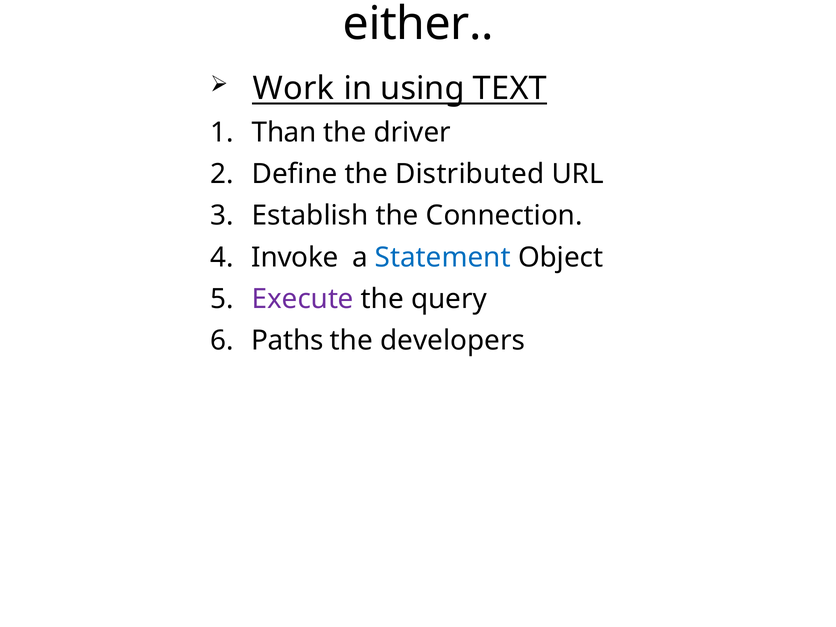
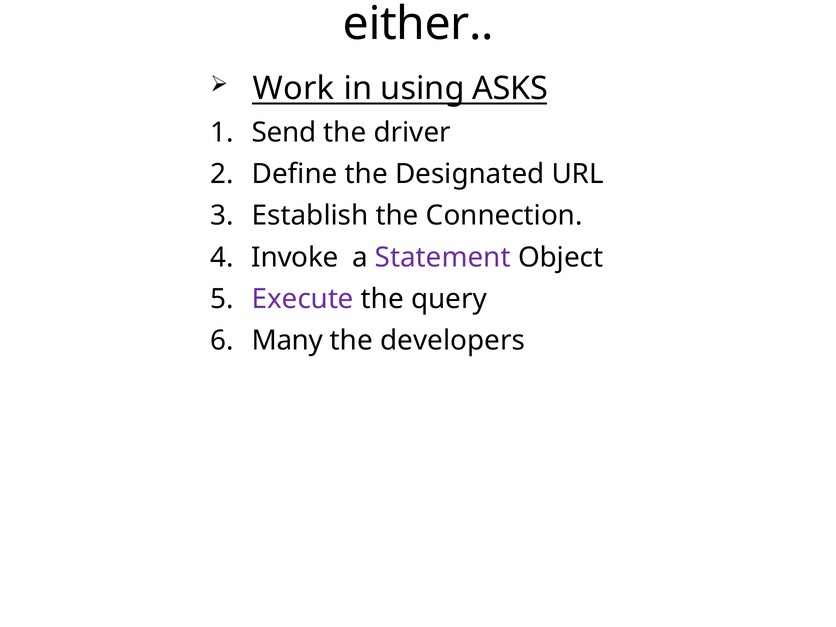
TEXT: TEXT -> ASKS (510, 89)
Than: Than -> Send (284, 133)
Distributed: Distributed -> Designated (470, 174)
Statement colour: blue -> purple (443, 257)
Paths: Paths -> Many (287, 340)
